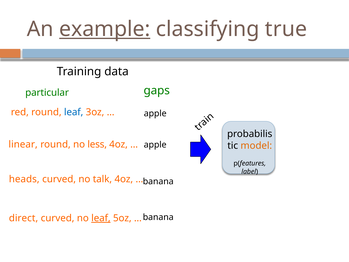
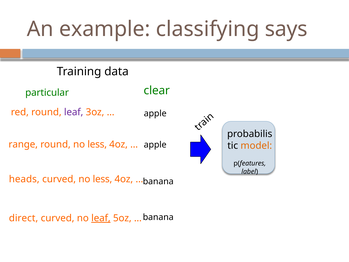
example underline: present -> none (105, 29)
true: true -> says (286, 29)
gaps: gaps -> clear (157, 90)
leaf colour: blue -> purple (74, 112)
linear: linear -> range (23, 144)
curved no talk: talk -> less (102, 179)
